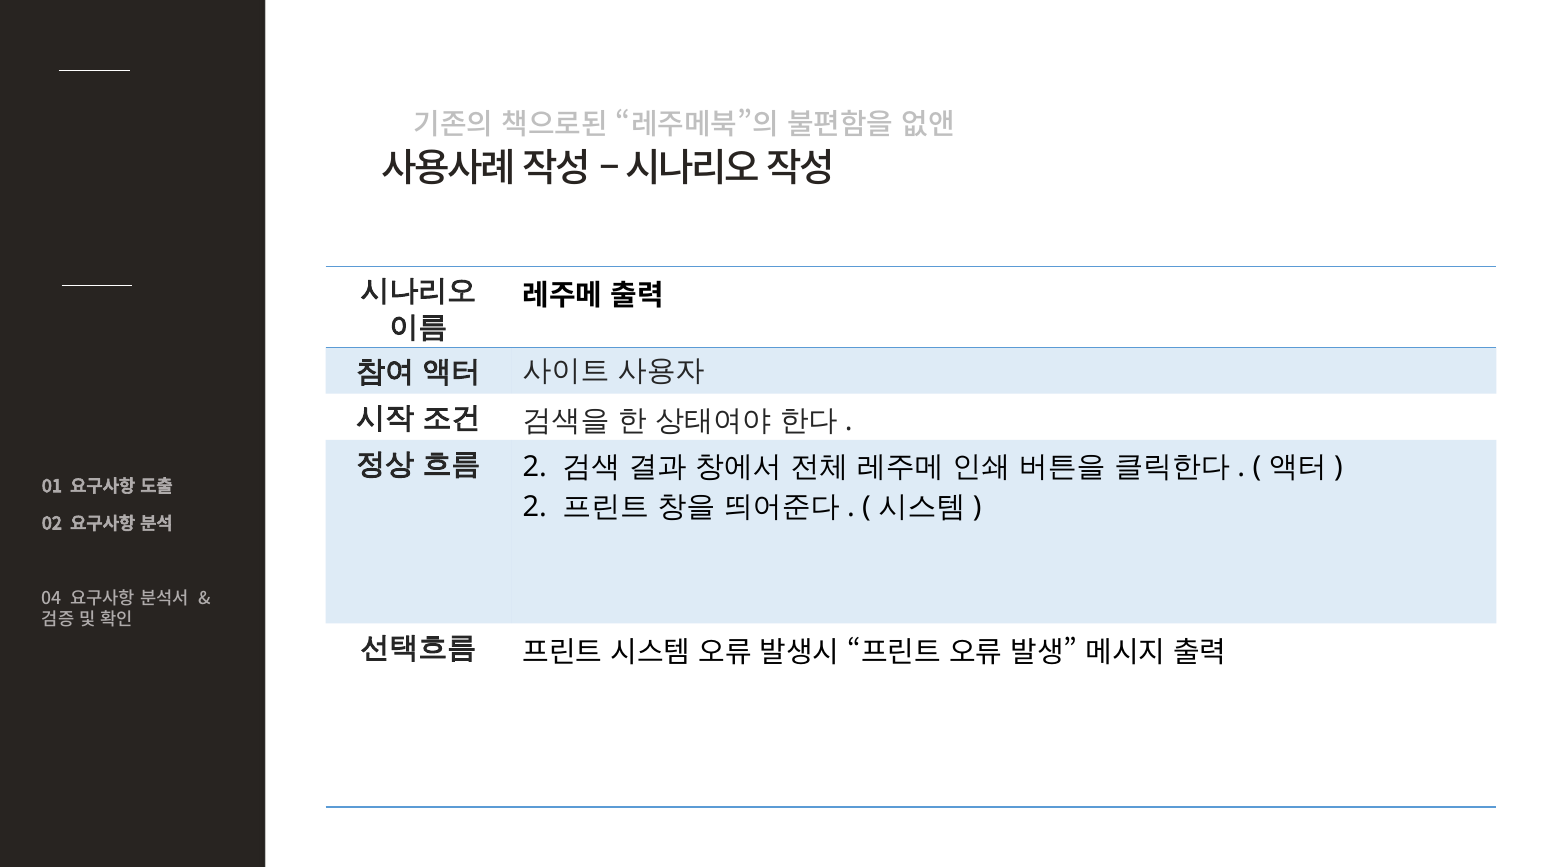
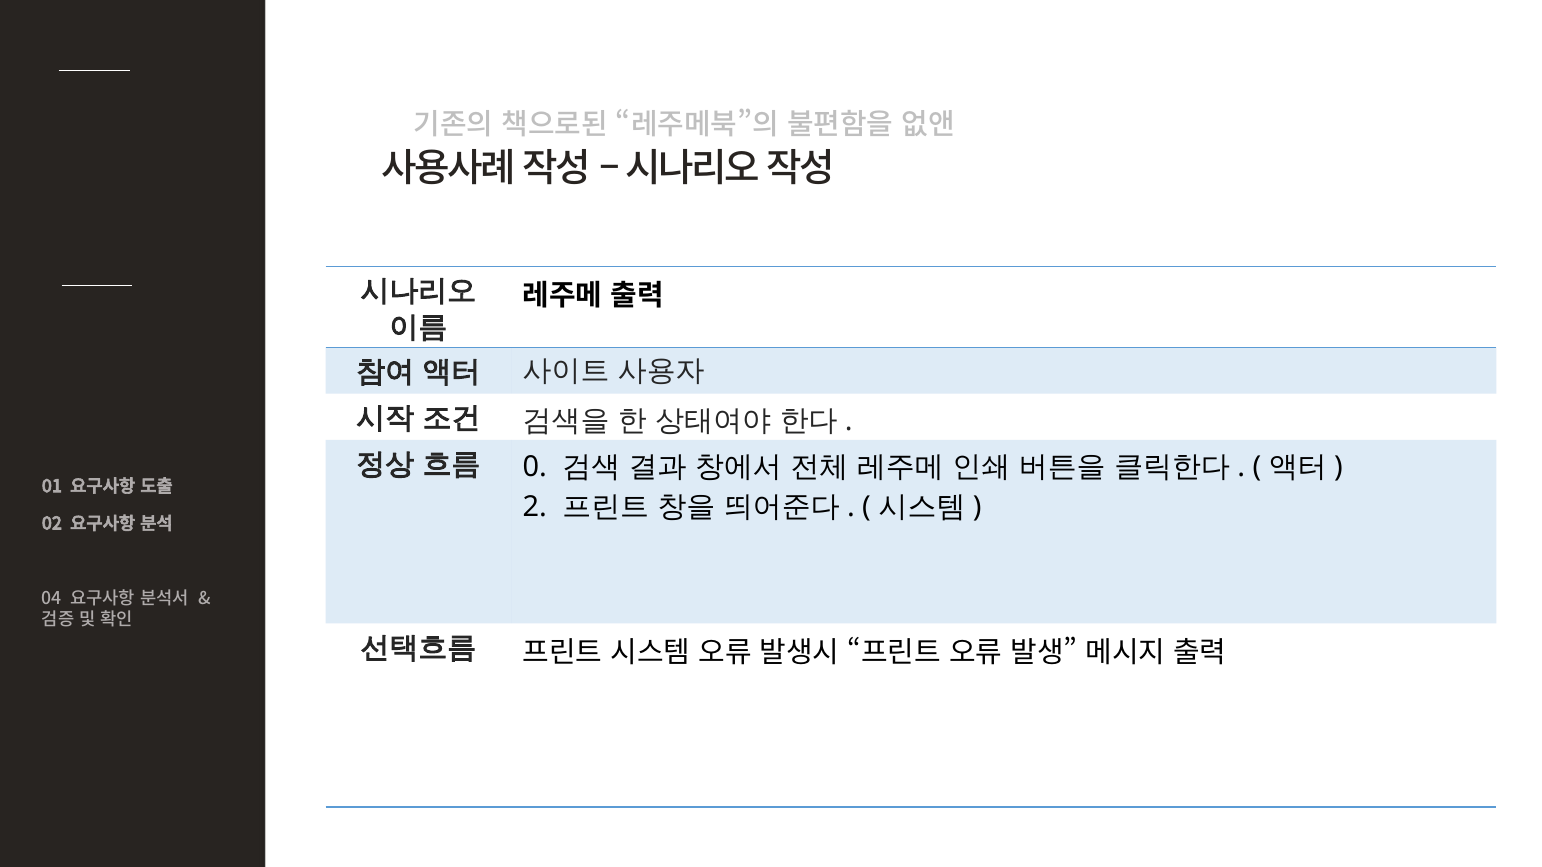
2: 2 -> 0 (535, 467)
